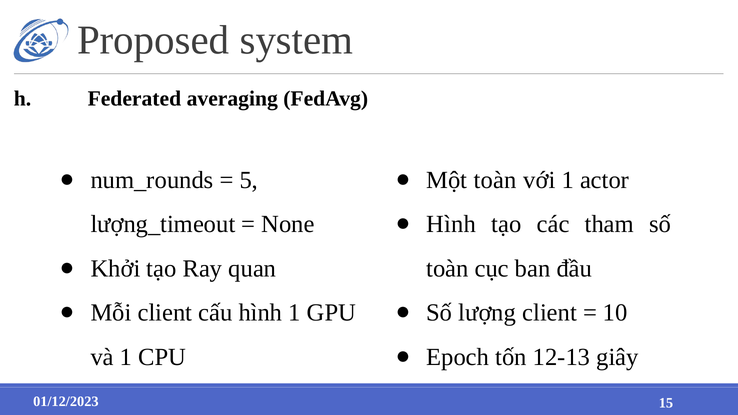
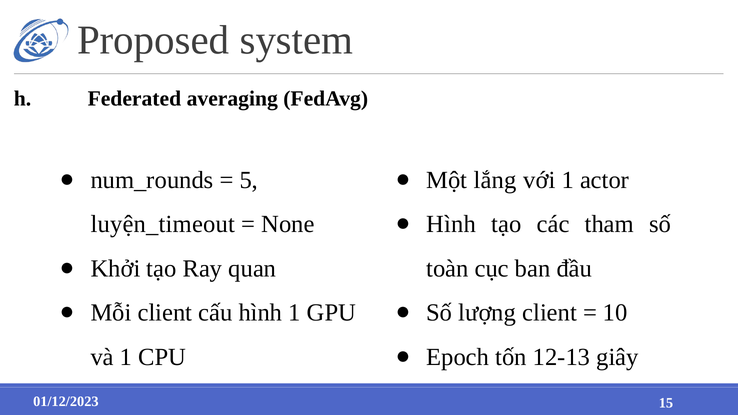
Một toàn: toàn -> lắng (495, 180)
lượng_timeout: lượng_timeout -> luyện_timeout (163, 224)
